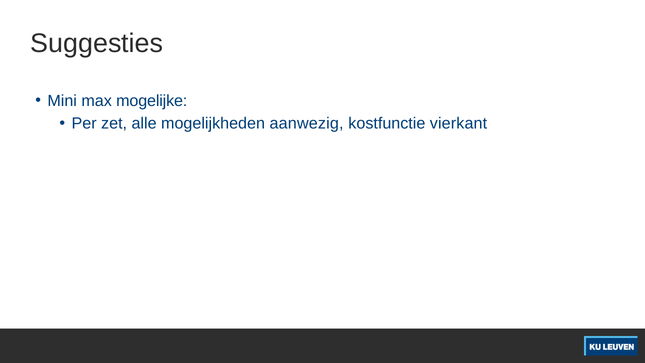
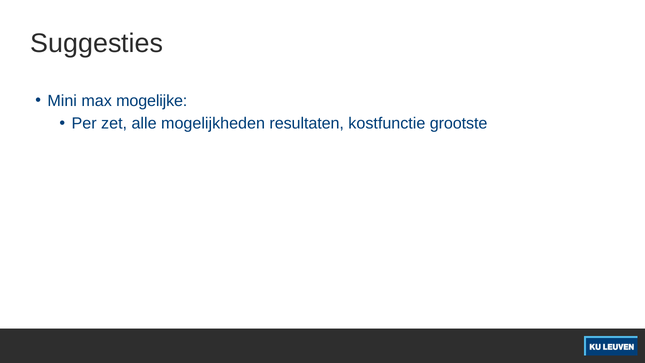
aanwezig: aanwezig -> resultaten (307, 124)
vierkant: vierkant -> grootste (459, 124)
